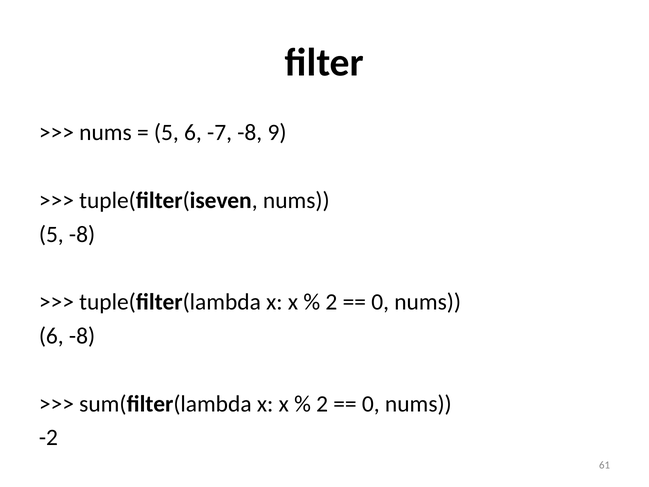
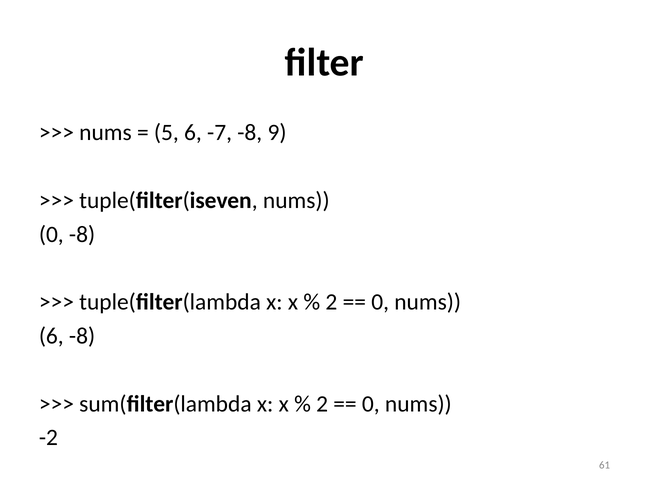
5: 5 -> 0 (51, 234)
